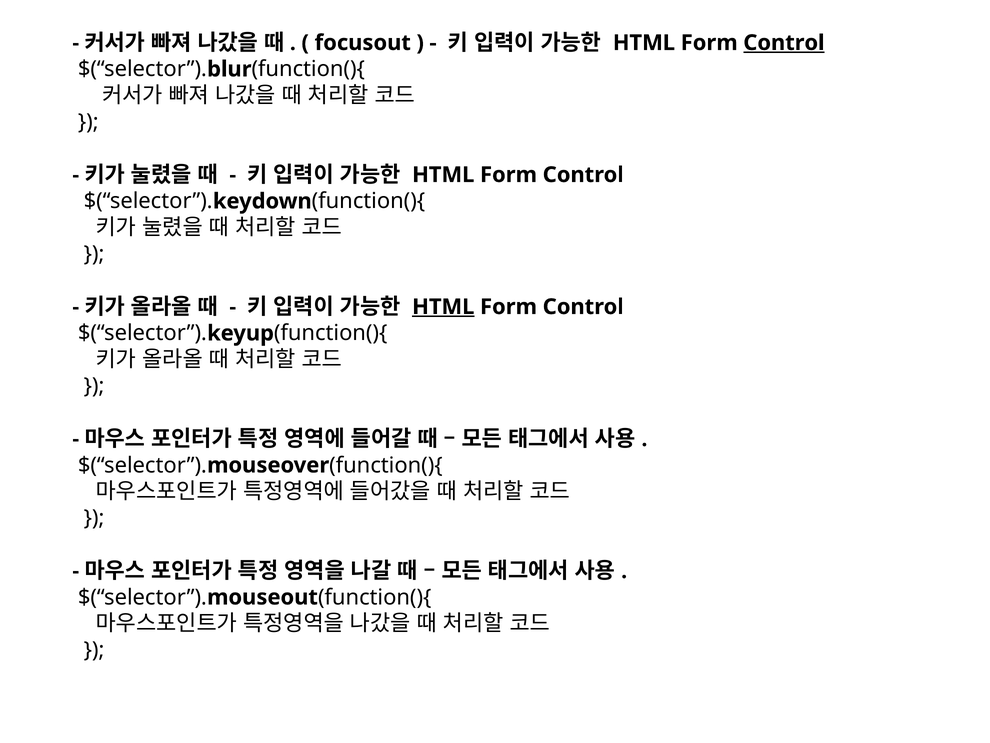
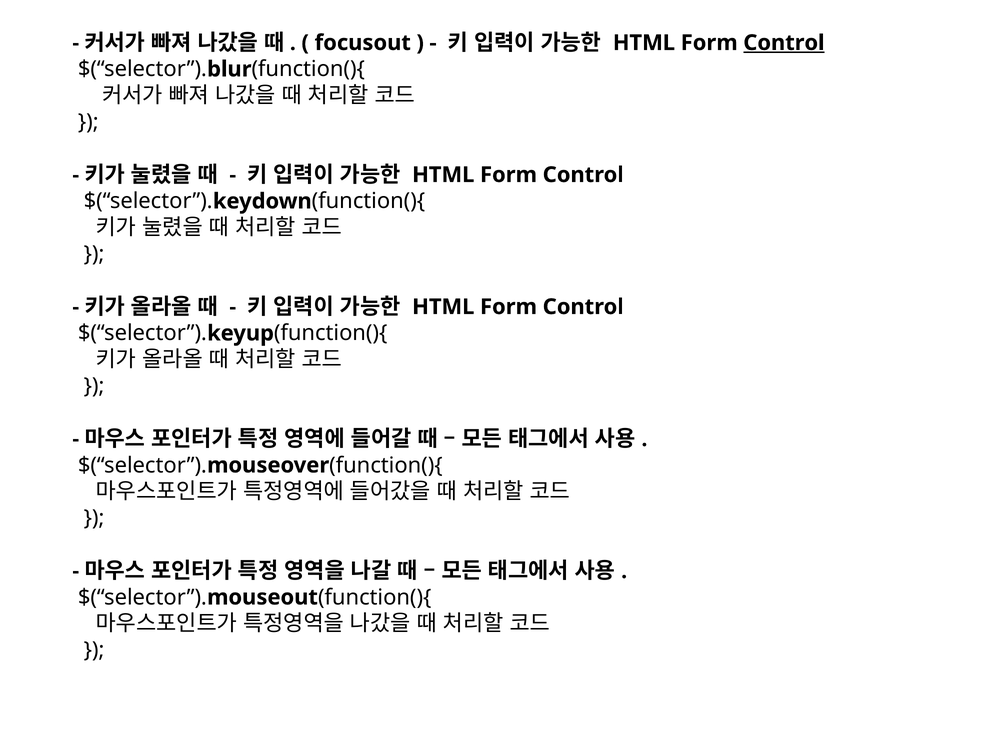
HTML underline: present -> none (443, 307)
